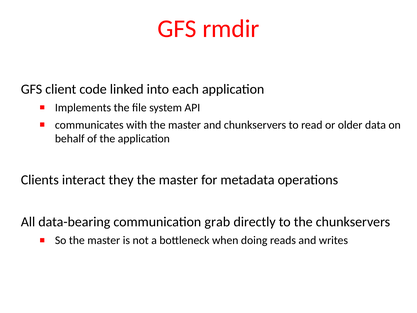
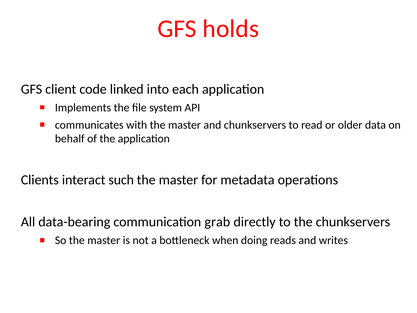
rmdir: rmdir -> holds (231, 29)
they: they -> such (121, 180)
